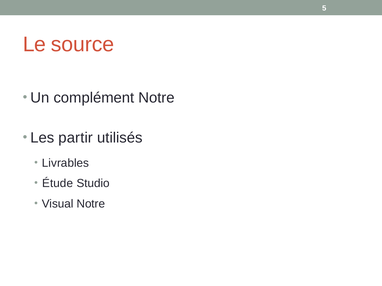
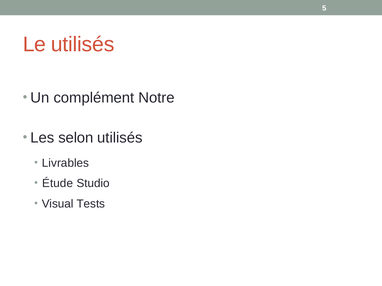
Le source: source -> utilisés (83, 44)
partir: partir -> selon (76, 138)
Visual Notre: Notre -> Tests (91, 204)
